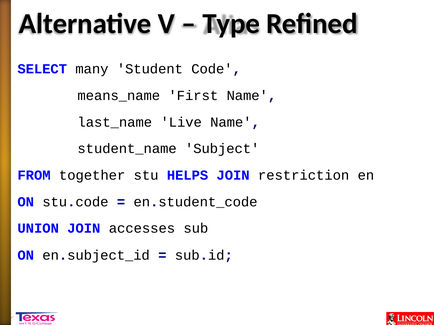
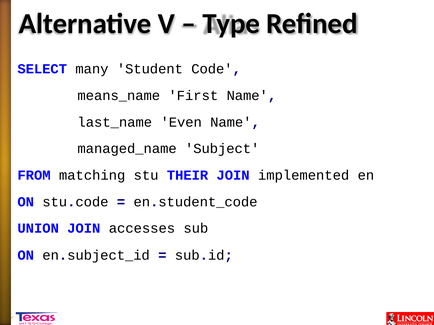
Live: Live -> Even (181, 122)
student_name: student_name -> managed_name (127, 149)
together: together -> matching (92, 176)
HELPS: HELPS -> THEIR (188, 176)
restriction: restriction -> implemented (304, 176)
